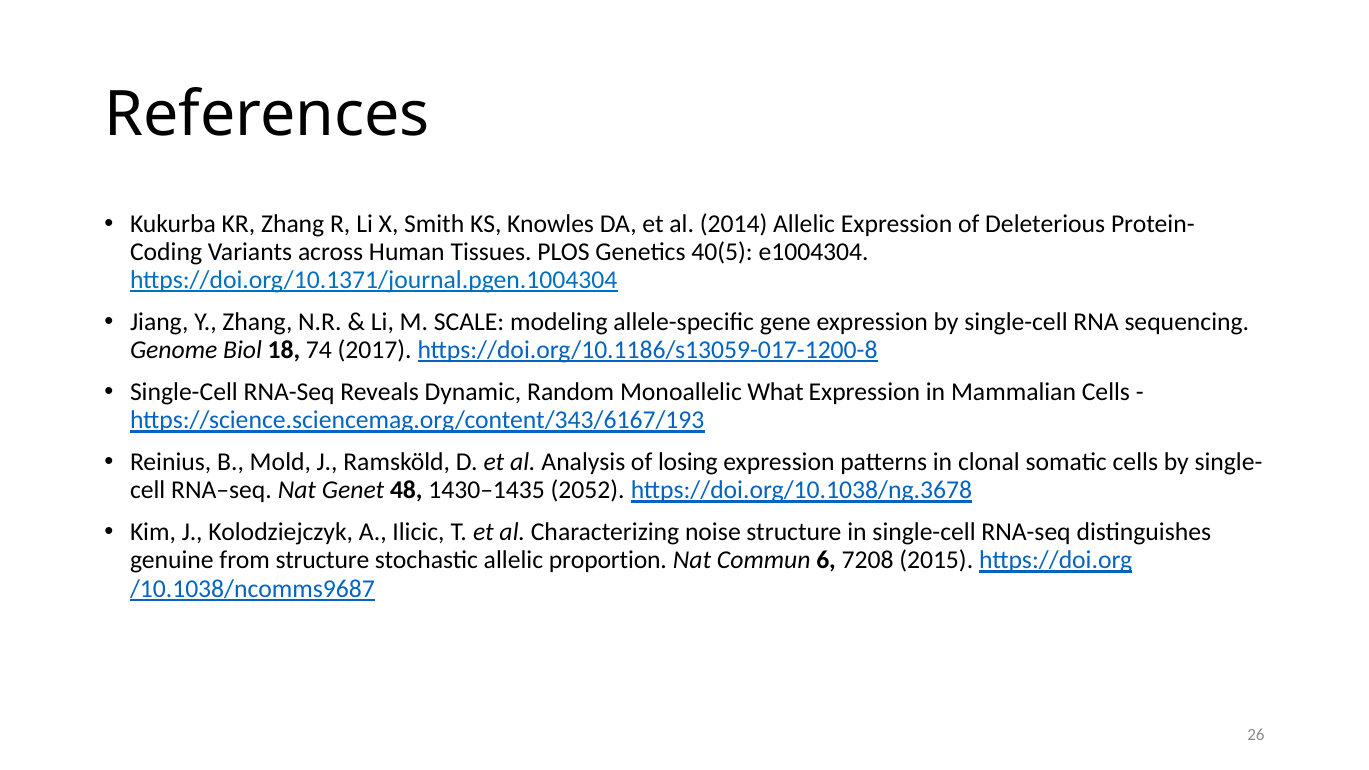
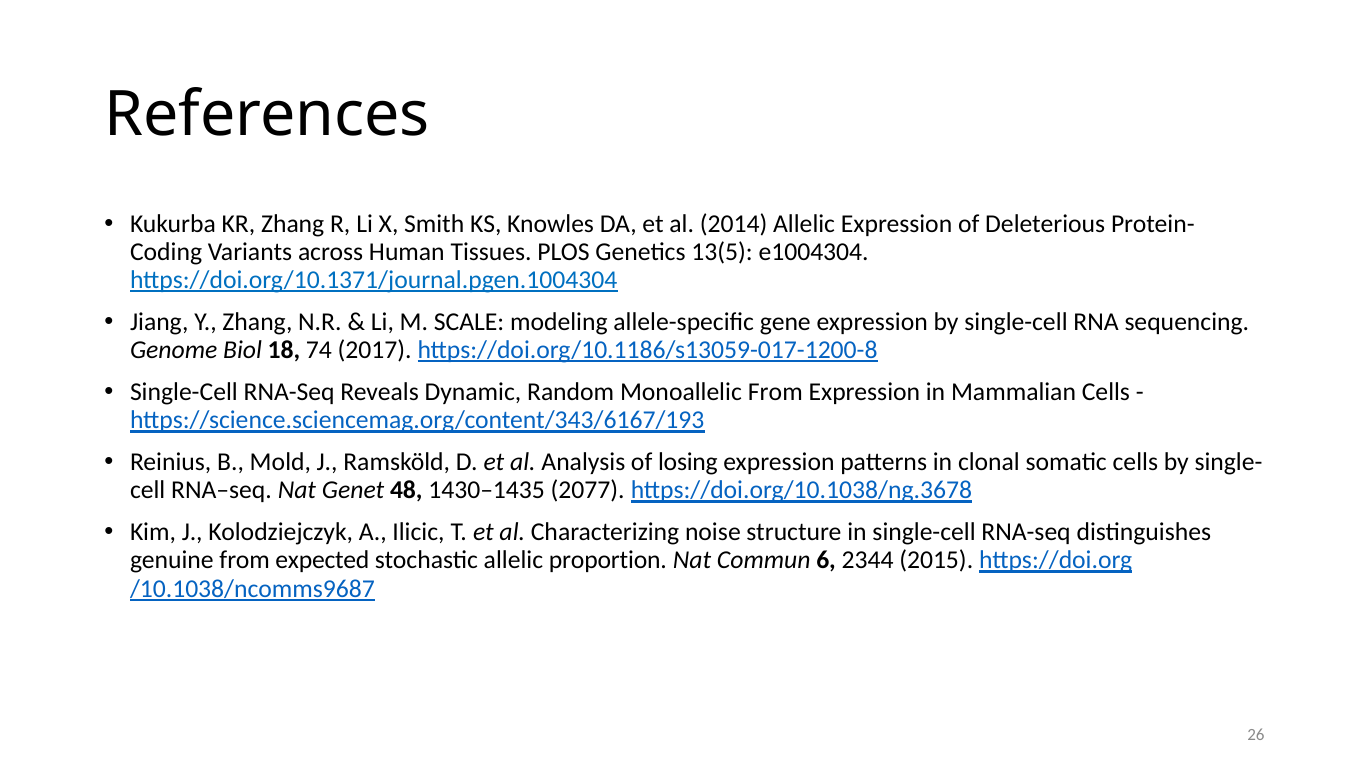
40(5: 40(5 -> 13(5 (722, 252)
Monoallelic What: What -> From (775, 392)
2052: 2052 -> 2077 (588, 490)
from structure: structure -> expected (322, 561)
7208: 7208 -> 2344 (868, 561)
